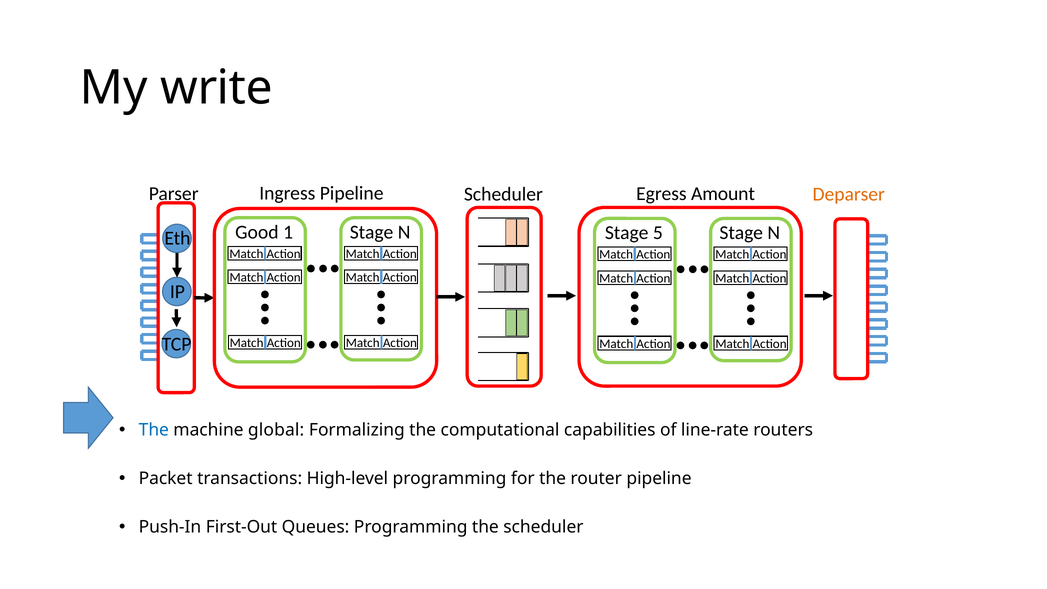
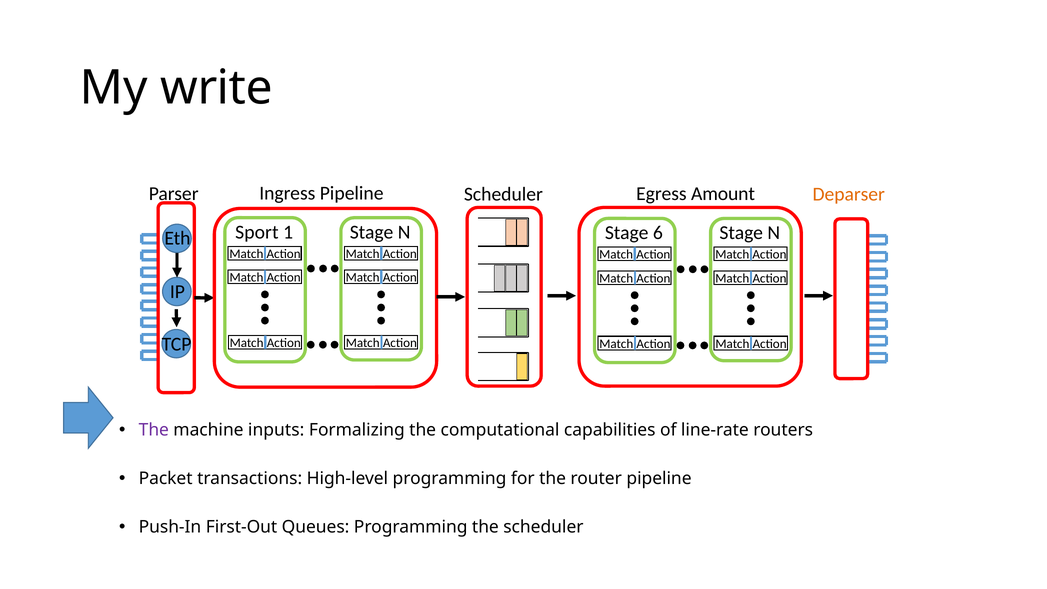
Good: Good -> Sport (257, 232)
5: 5 -> 6 (658, 233)
The colour: blue -> purple (154, 430)
global: global -> inputs (276, 430)
